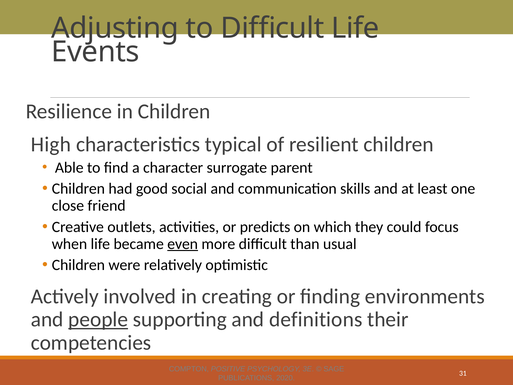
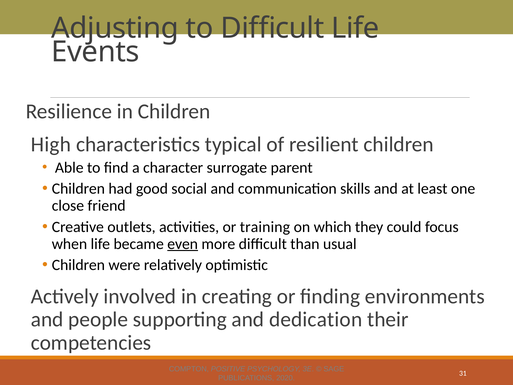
predicts: predicts -> training (265, 227)
people underline: present -> none (98, 319)
definitions: definitions -> dedication (316, 319)
